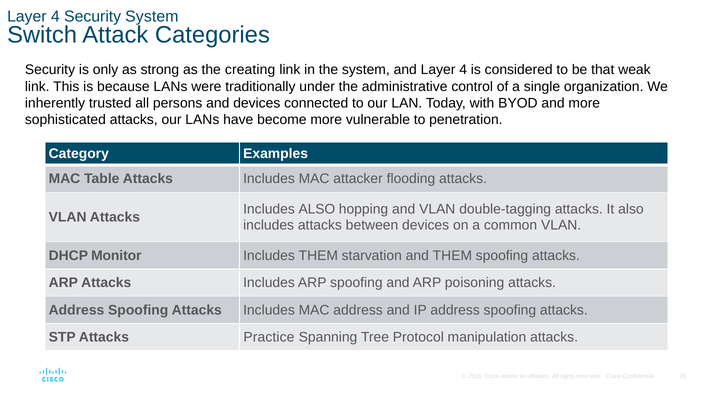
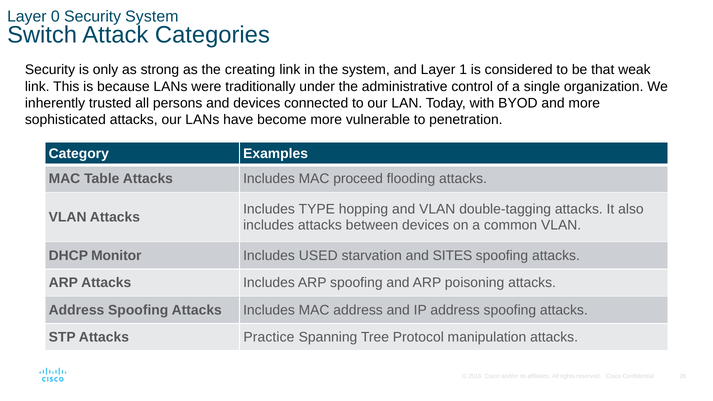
4: 4 -> 0 (55, 16)
and Layer 4: 4 -> 1 (463, 70)
attacker: attacker -> proceed (358, 179)
Includes ALSO: ALSO -> TYPE (317, 209)
Includes THEM: THEM -> USED (318, 256)
and THEM: THEM -> SITES (452, 256)
